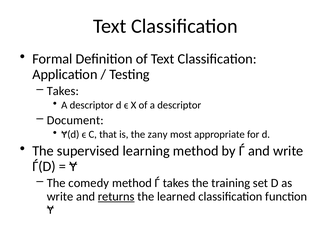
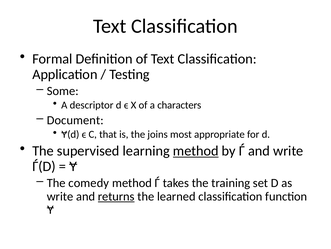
Takes: Takes -> Some (63, 91)
of a descriptor: descriptor -> characters (179, 105)
zany: zany -> joins (158, 134)
method underline: none -> present (196, 150)
